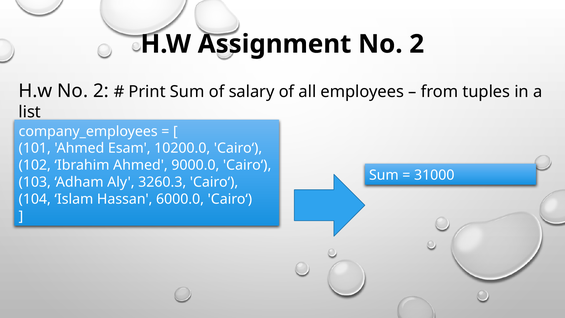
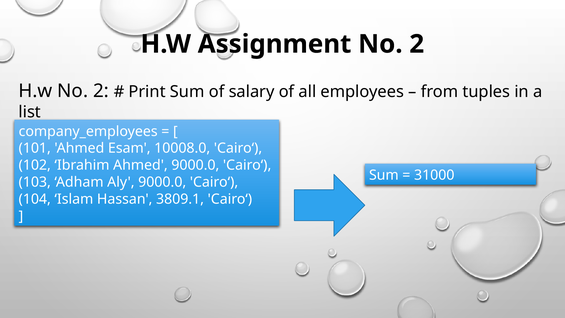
10200.0: 10200.0 -> 10008.0 (182, 148)
Aly 3260.3: 3260.3 -> 9000.0 (162, 182)
6000.0: 6000.0 -> 3809.1 (180, 199)
